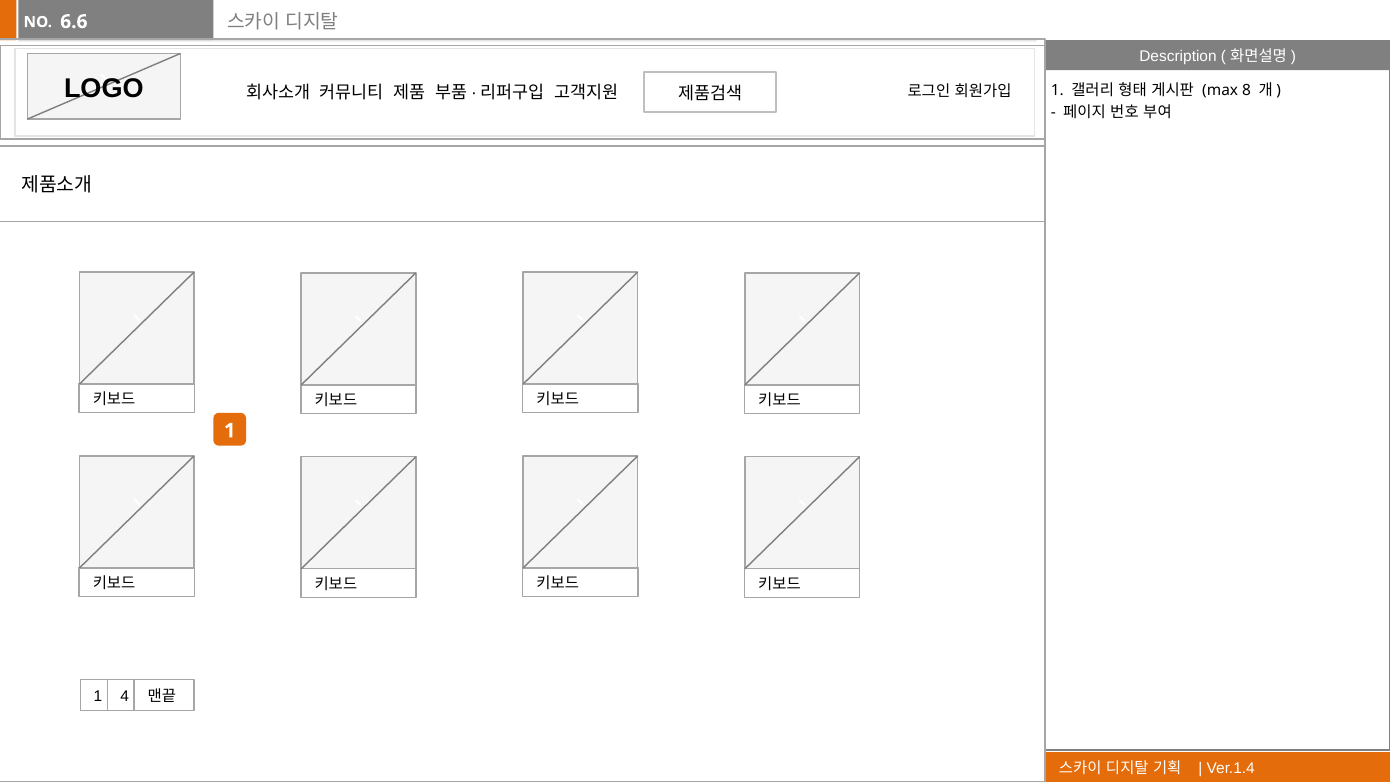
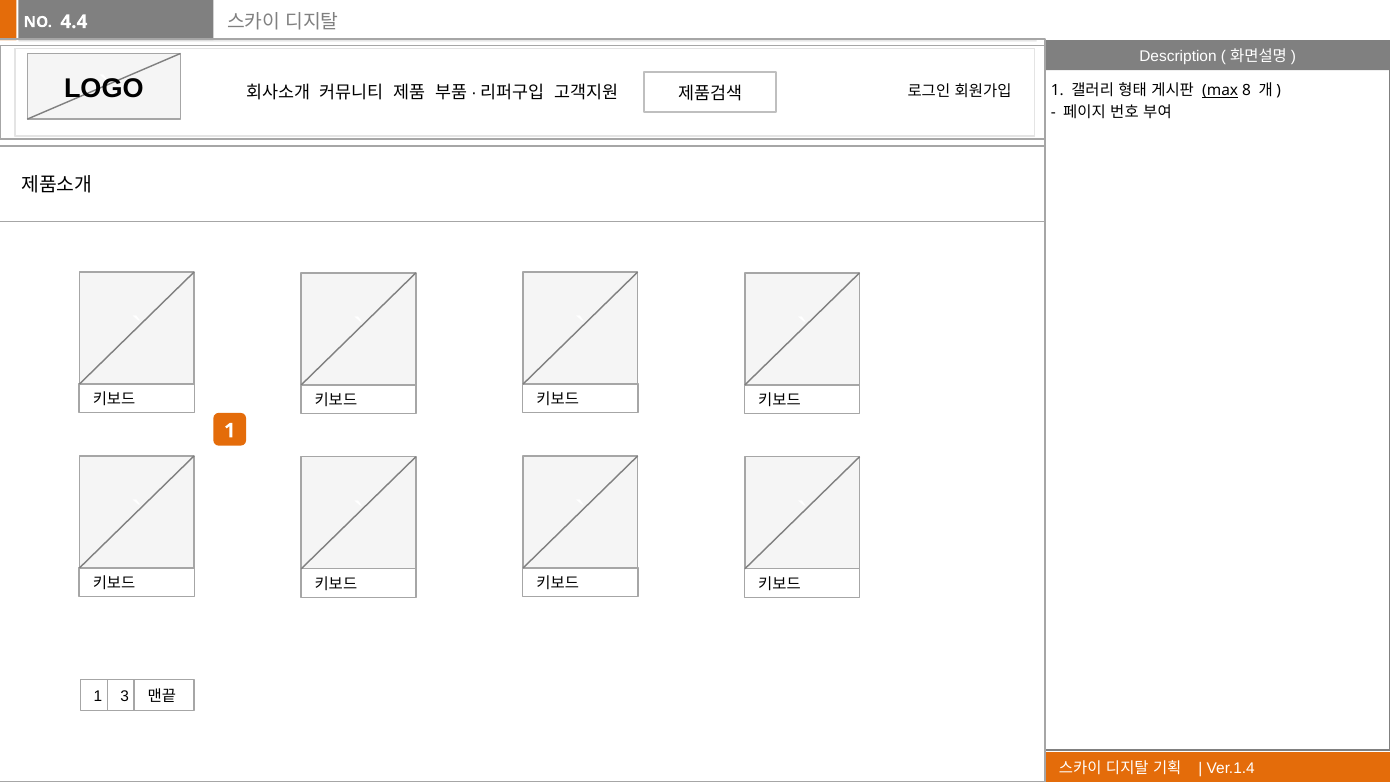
6.6: 6.6 -> 4.4 (74, 22)
max underline: none -> present (1220, 91)
4: 4 -> 3 (125, 696)
